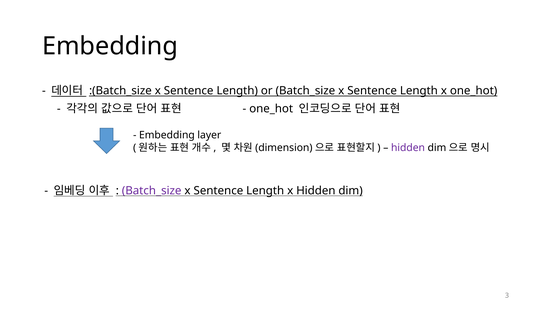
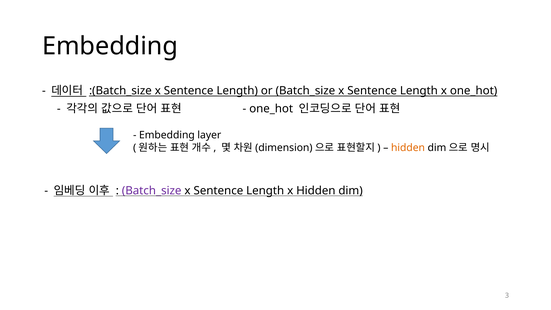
hidden colour: purple -> orange (408, 148)
